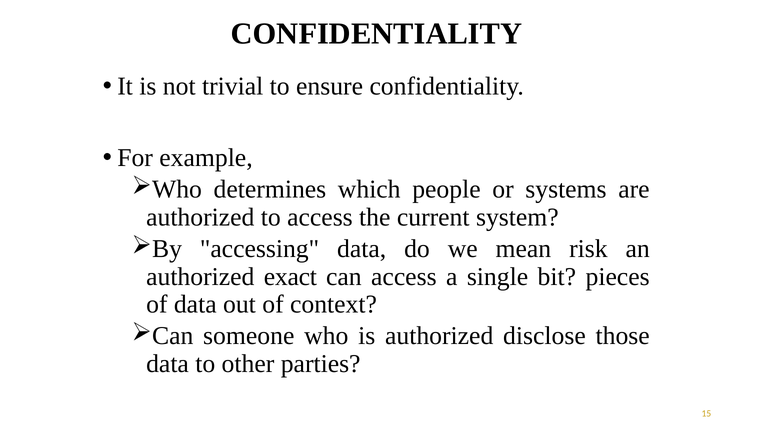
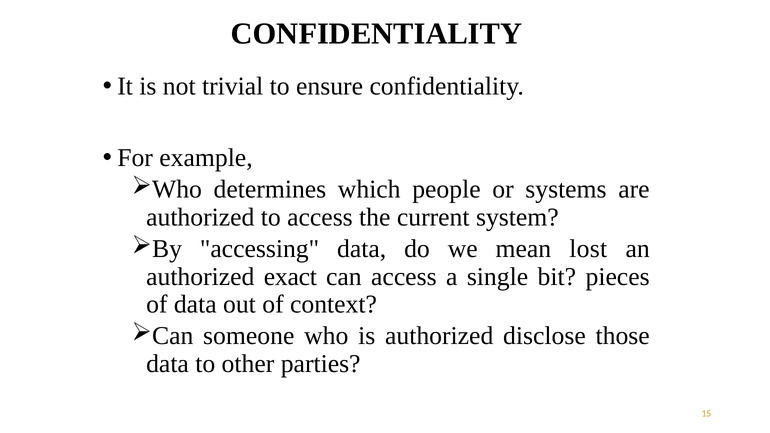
risk: risk -> lost (588, 249)
